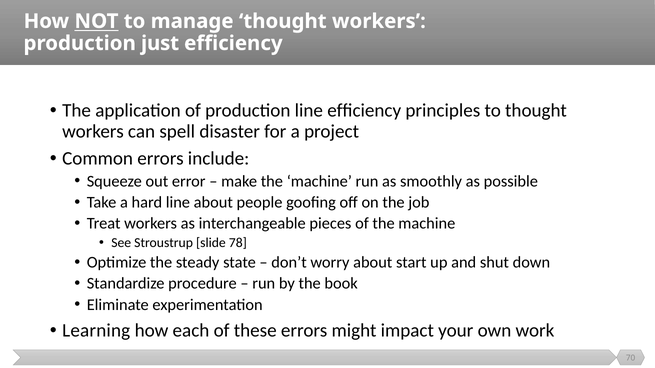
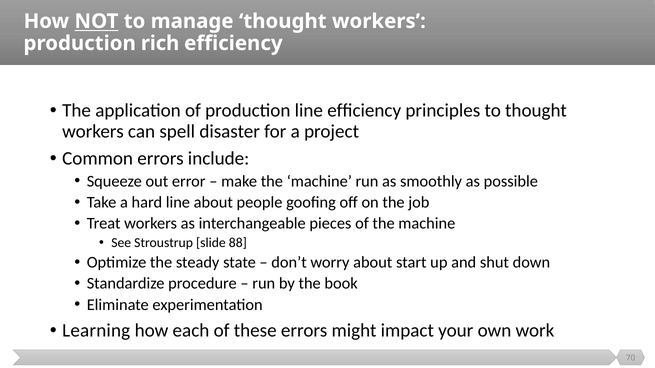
just: just -> rich (160, 43)
78: 78 -> 88 (238, 243)
